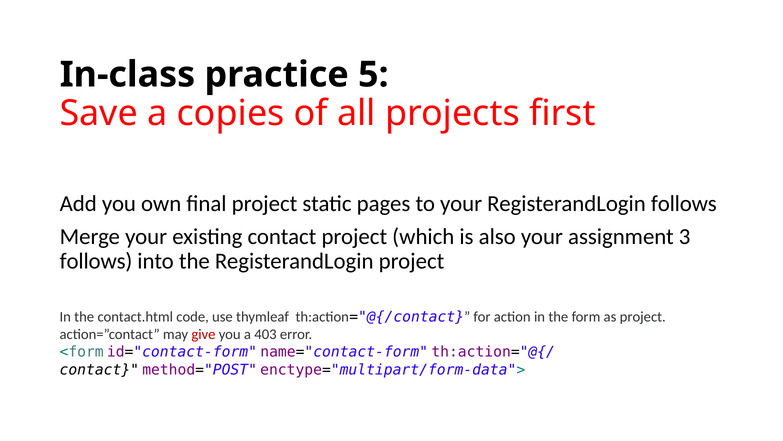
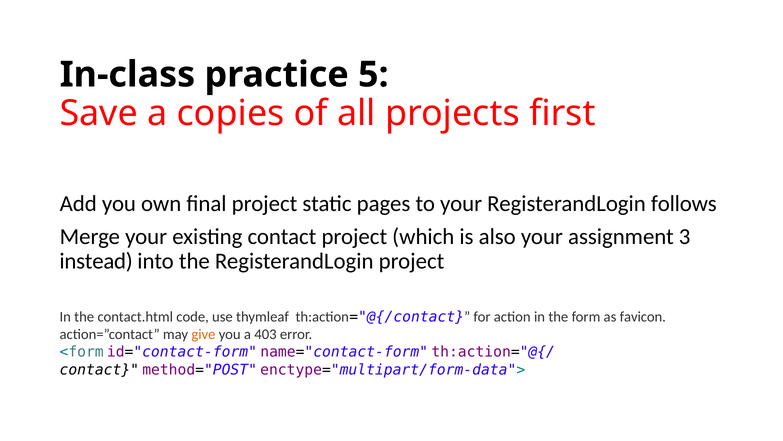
follows: follows -> instead (96, 261)
as project: project -> favicon (643, 316)
give colour: red -> orange (203, 334)
